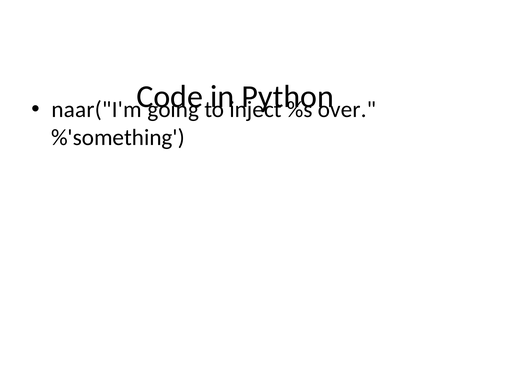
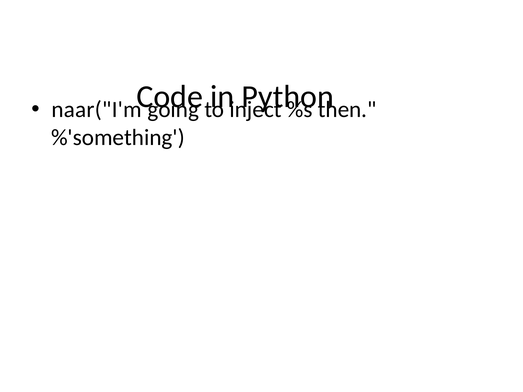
over: over -> then (347, 110)
